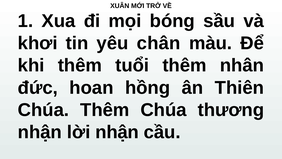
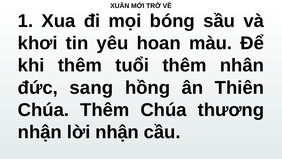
chân: chân -> hoan (159, 43)
hoan: hoan -> sang (91, 87)
